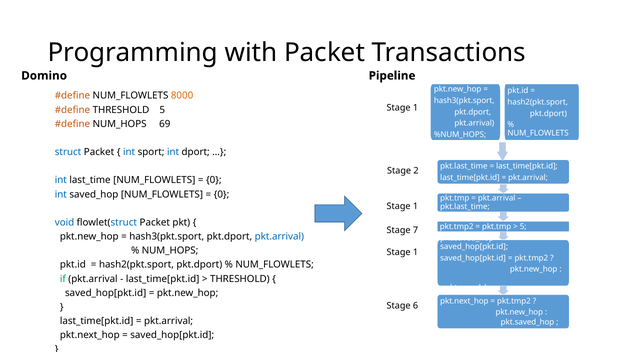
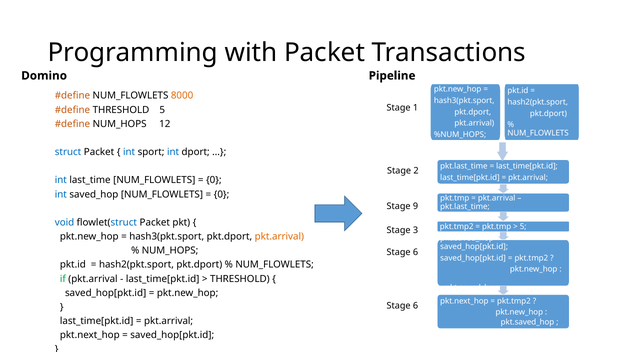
69: 69 -> 12 (165, 124)
1: 1 -> 9 (416, 207)
7: 7 -> 3 (416, 230)
pkt.arrival colour: blue -> orange (279, 237)
1: 1 -> 6 (416, 252)
